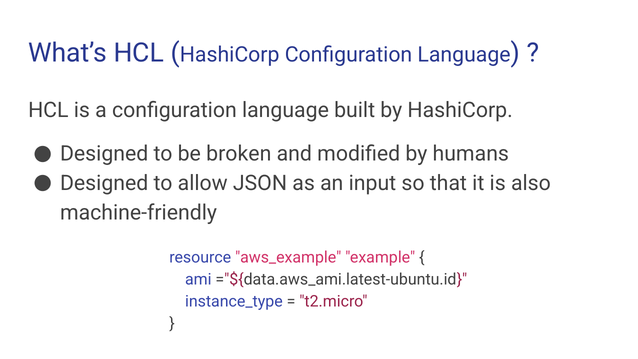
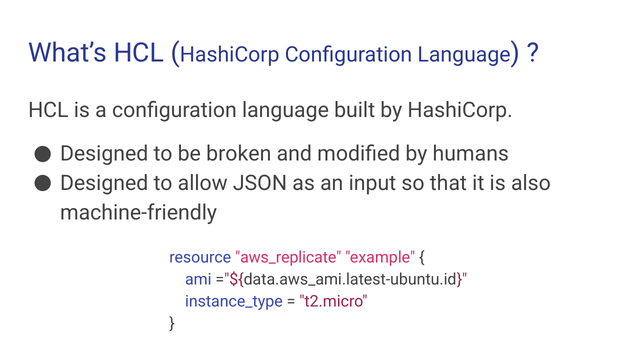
aws_example: aws_example -> aws_replicate (288, 257)
